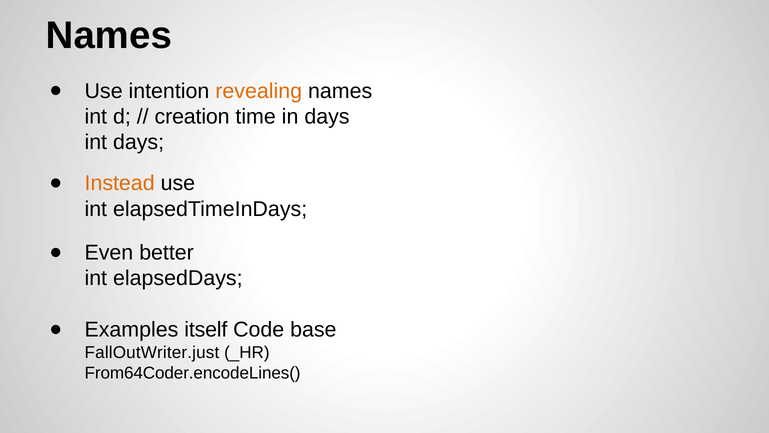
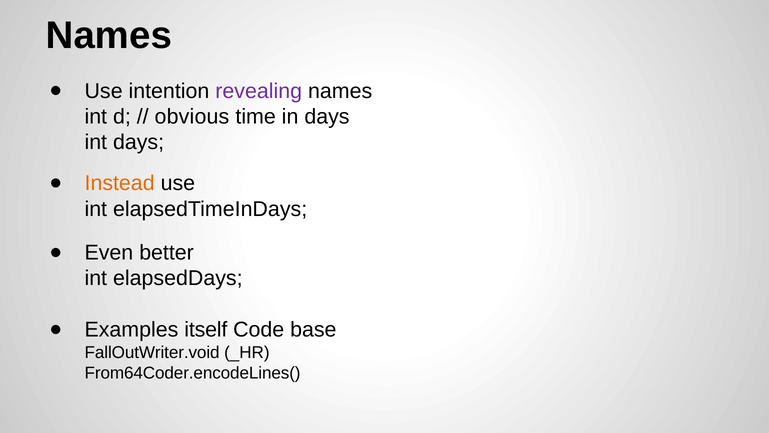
revealing colour: orange -> purple (259, 91)
creation: creation -> obvious (192, 117)
FallOutWriter.just: FallOutWriter.just -> FallOutWriter.void (152, 352)
